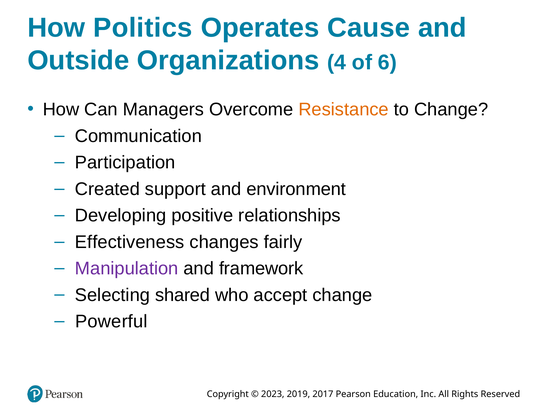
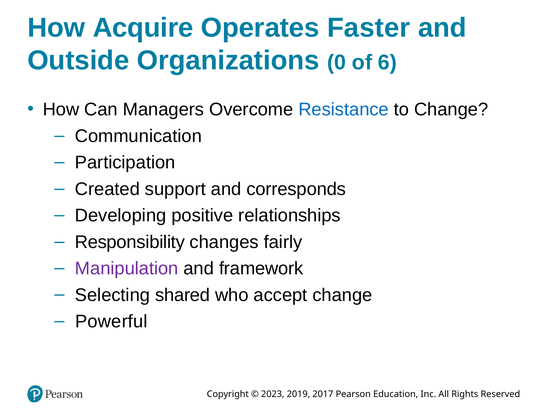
Politics: Politics -> Acquire (143, 28)
Cause: Cause -> Faster (369, 28)
4: 4 -> 0 (337, 63)
Resistance colour: orange -> blue (344, 110)
environment: environment -> corresponds (296, 189)
Effectiveness: Effectiveness -> Responsibility (130, 242)
